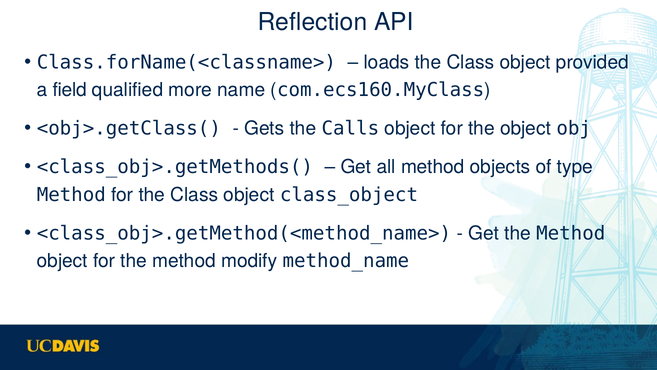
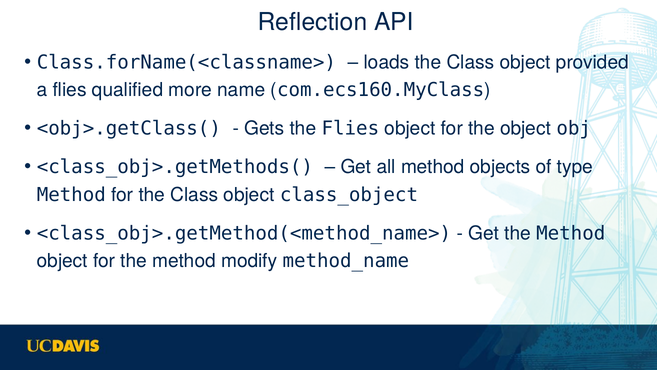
a field: field -> flies (70, 90)
the Calls: Calls -> Flies (350, 128)
